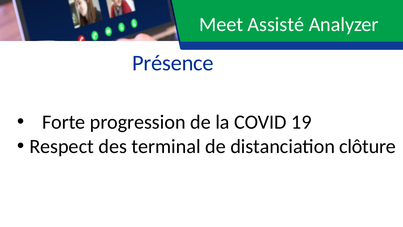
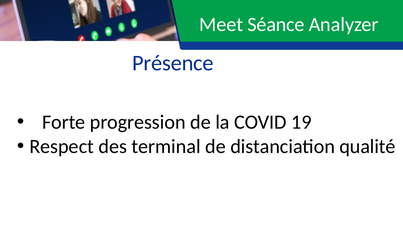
Assisté: Assisté -> Séance (276, 24)
clôture: clôture -> qualité (368, 146)
